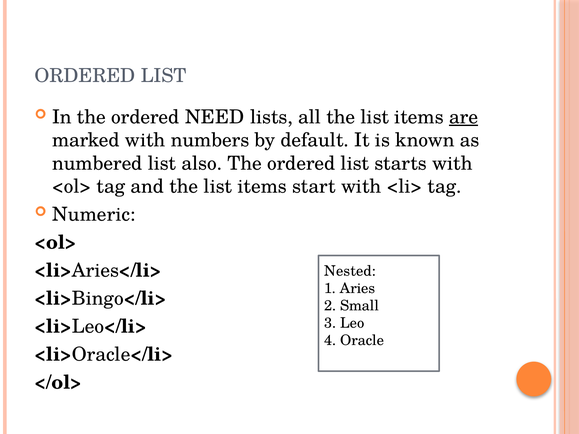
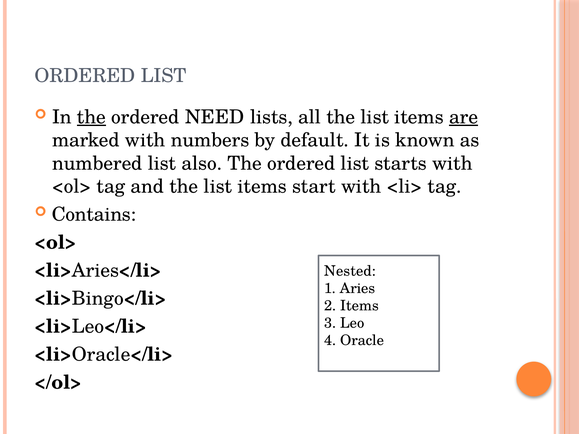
the underline: none -> present (91, 117)
Numeric: Numeric -> Contains (94, 215)
2 Small: Small -> Items (360, 306)
